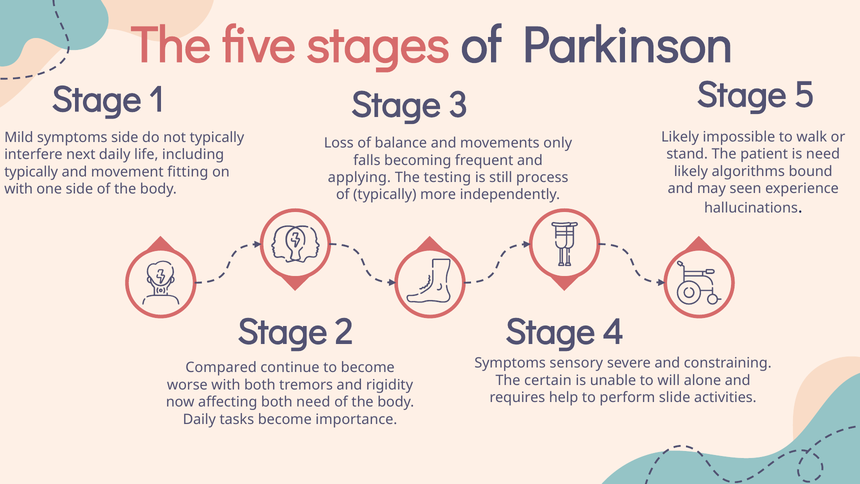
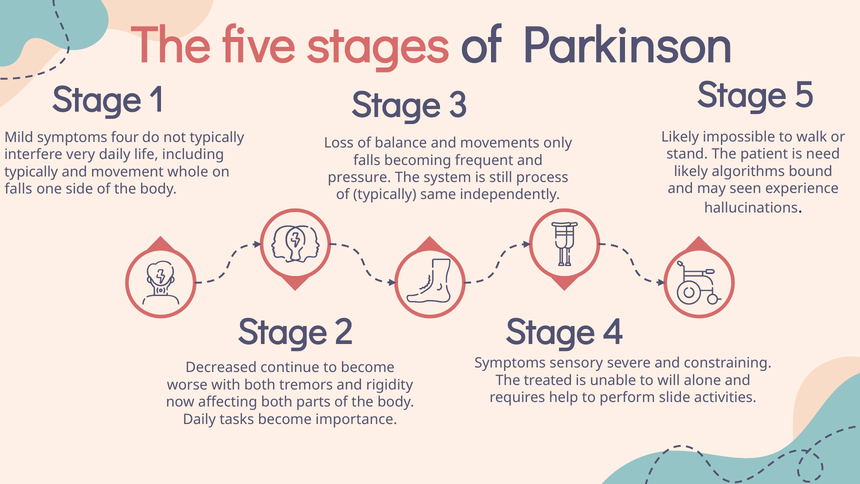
symptoms side: side -> four (125, 137)
next: next -> very (81, 155)
fitting: fitting -> whole (188, 172)
applying: applying -> pressure (359, 177)
testing: testing -> system (447, 177)
with: with -> falls (18, 189)
more: more -> same (438, 195)
Compared: Compared -> Decreased (221, 368)
certain: certain -> treated (548, 380)
both need: need -> parts (313, 402)
